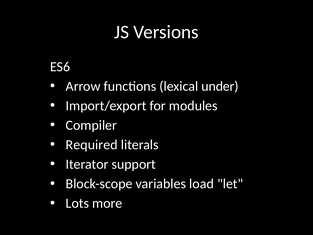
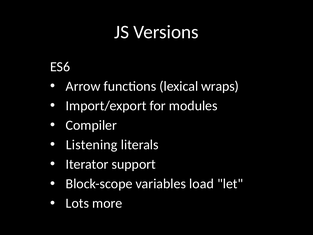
under: under -> wraps (220, 86)
Required: Required -> Listening (92, 145)
